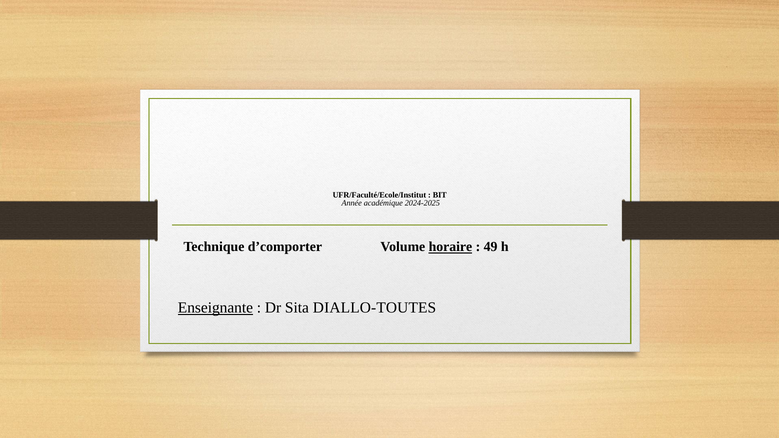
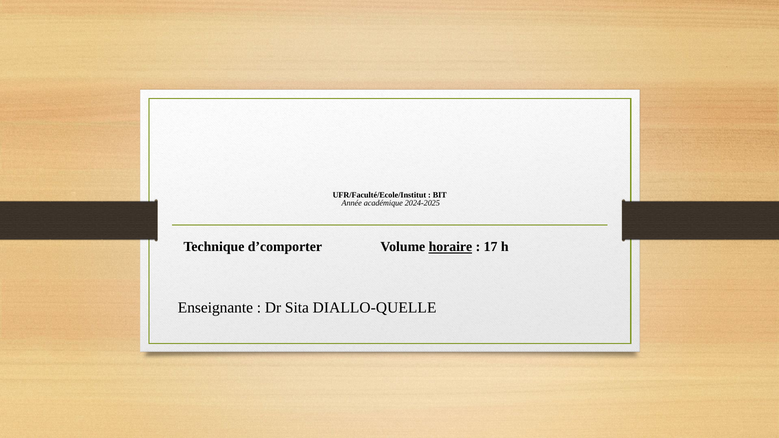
49: 49 -> 17 (491, 247)
Enseignante underline: present -> none (215, 308)
DIALLO-TOUTES: DIALLO-TOUTES -> DIALLO-QUELLE (375, 308)
